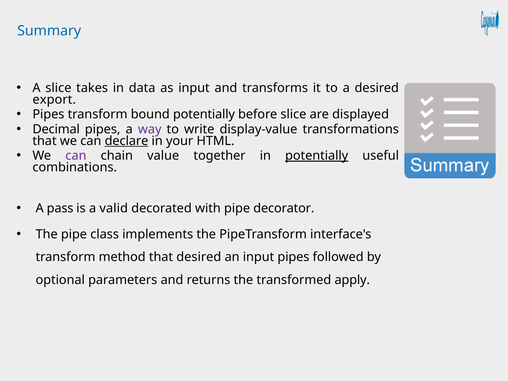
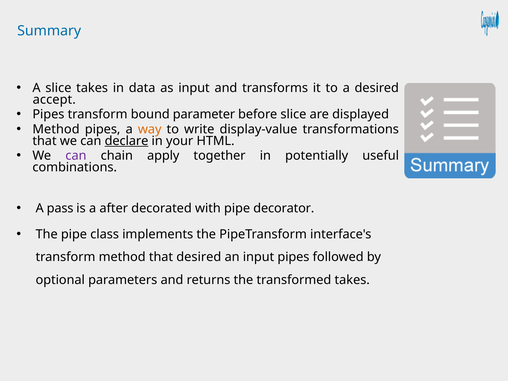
export: export -> accept (54, 100)
bound potentially: potentially -> parameter (204, 114)
Decimal: Decimal -> Method (56, 129)
way colour: purple -> orange (150, 129)
value: value -> apply (163, 156)
potentially underline: present -> none (317, 156)
valid: valid -> after (114, 208)
transformed apply: apply -> takes (352, 280)
